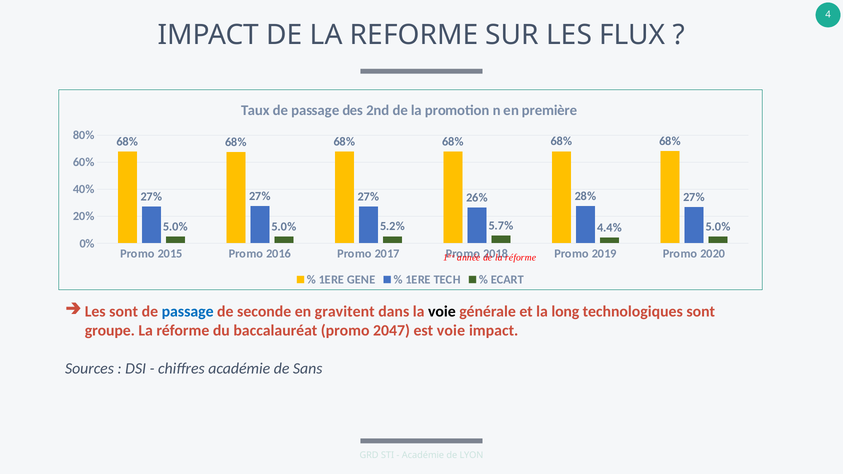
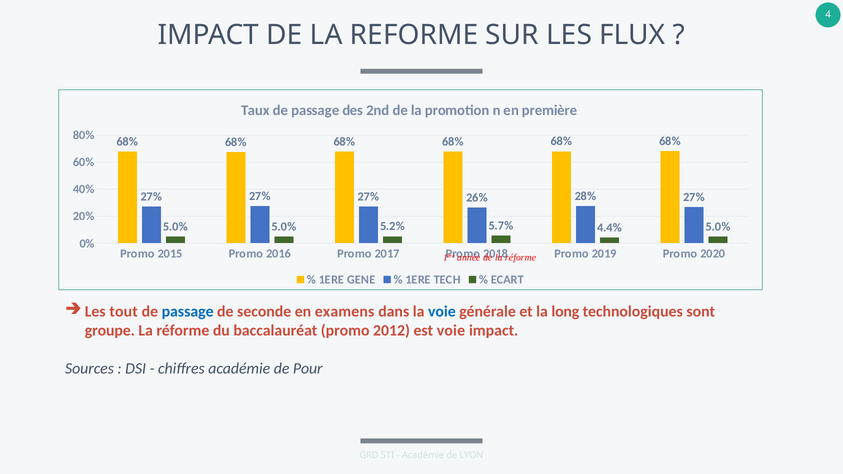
Les sont: sont -> tout (124, 312)
gravitent: gravitent -> examens (345, 312)
voie colour: black -> blue (442, 312)
2047: 2047 -> 2012 (391, 331)
Sans: Sans -> Pour (308, 369)
